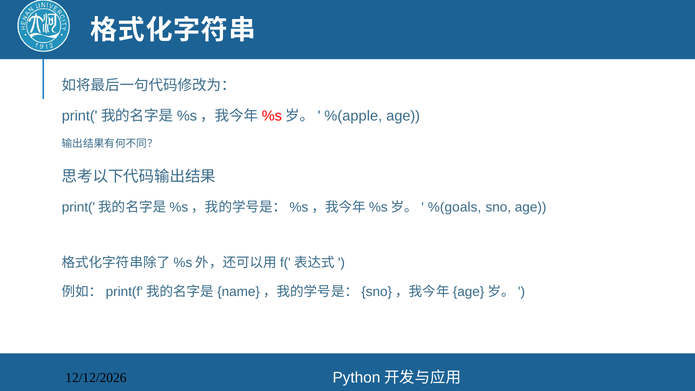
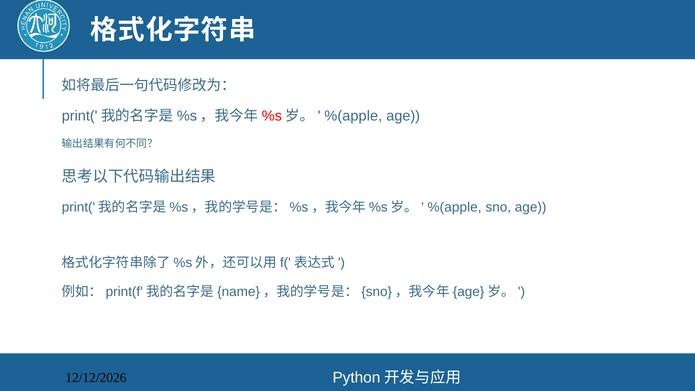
%(goals: %(goals -> %(apple (455, 207)
